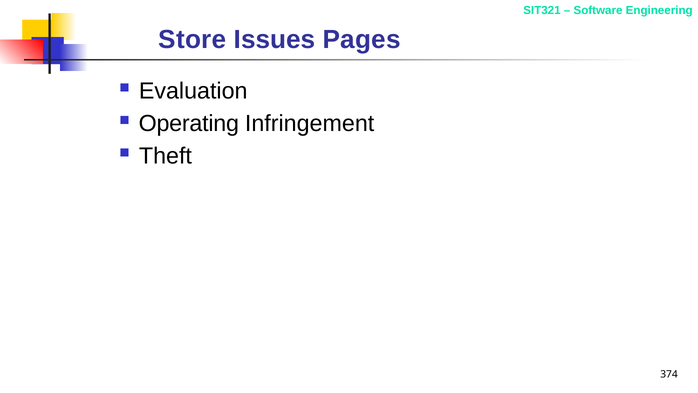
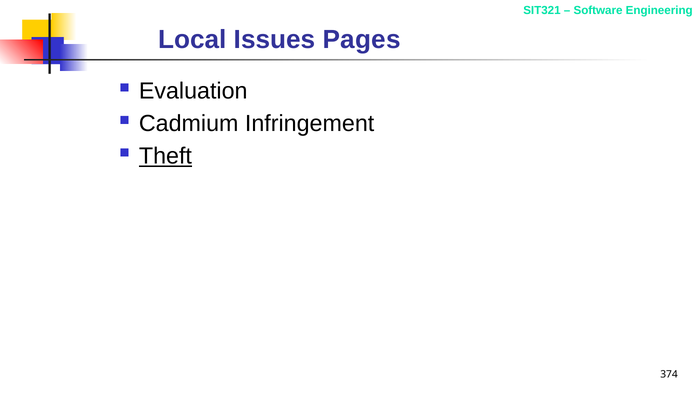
Store: Store -> Local (193, 40)
Operating: Operating -> Cadmium (189, 123)
Theft underline: none -> present (165, 156)
